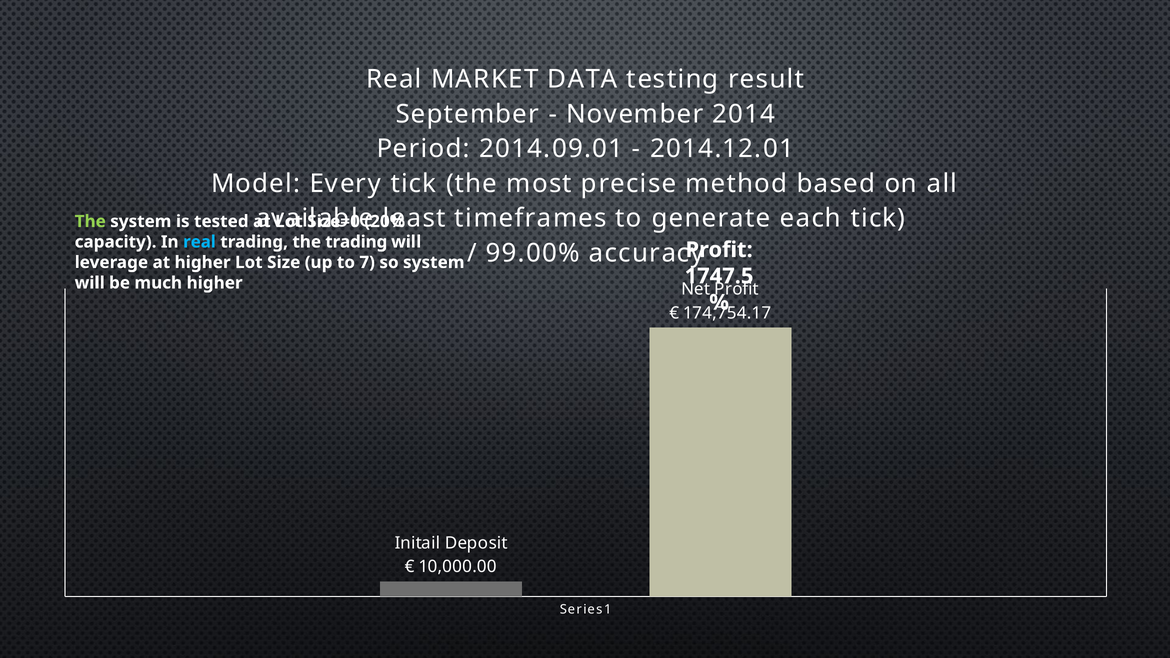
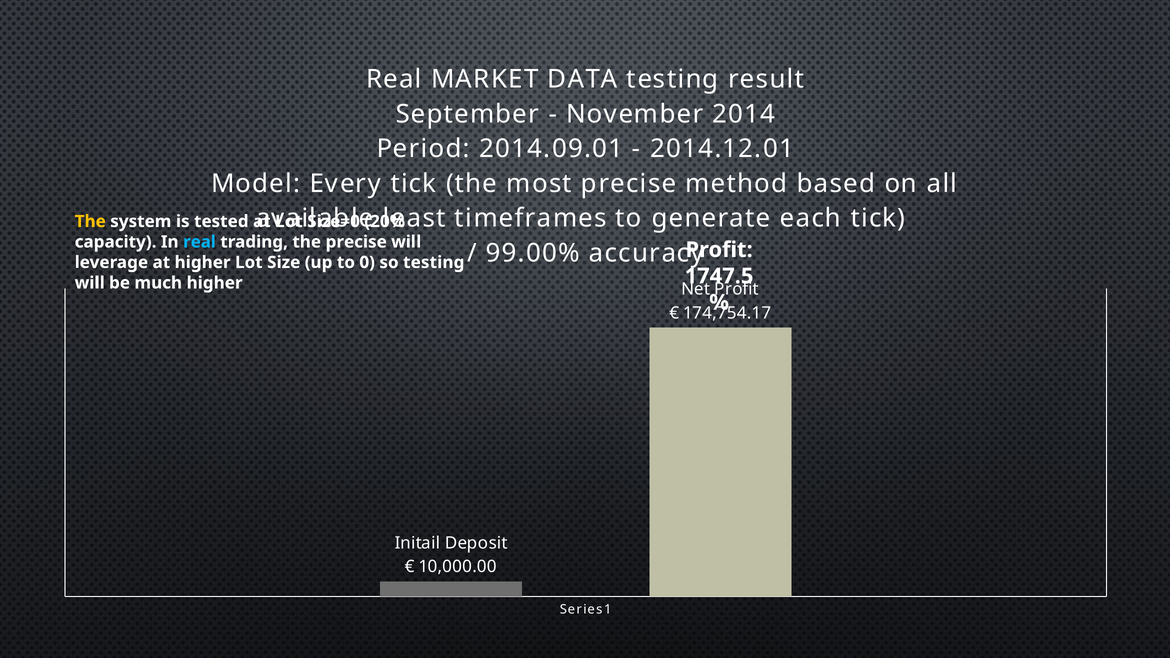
The colour: light green -> yellow (90, 221)
the trading: trading -> precise (356, 242)
7: 7 -> 0 (367, 262)
so system: system -> testing (434, 262)
